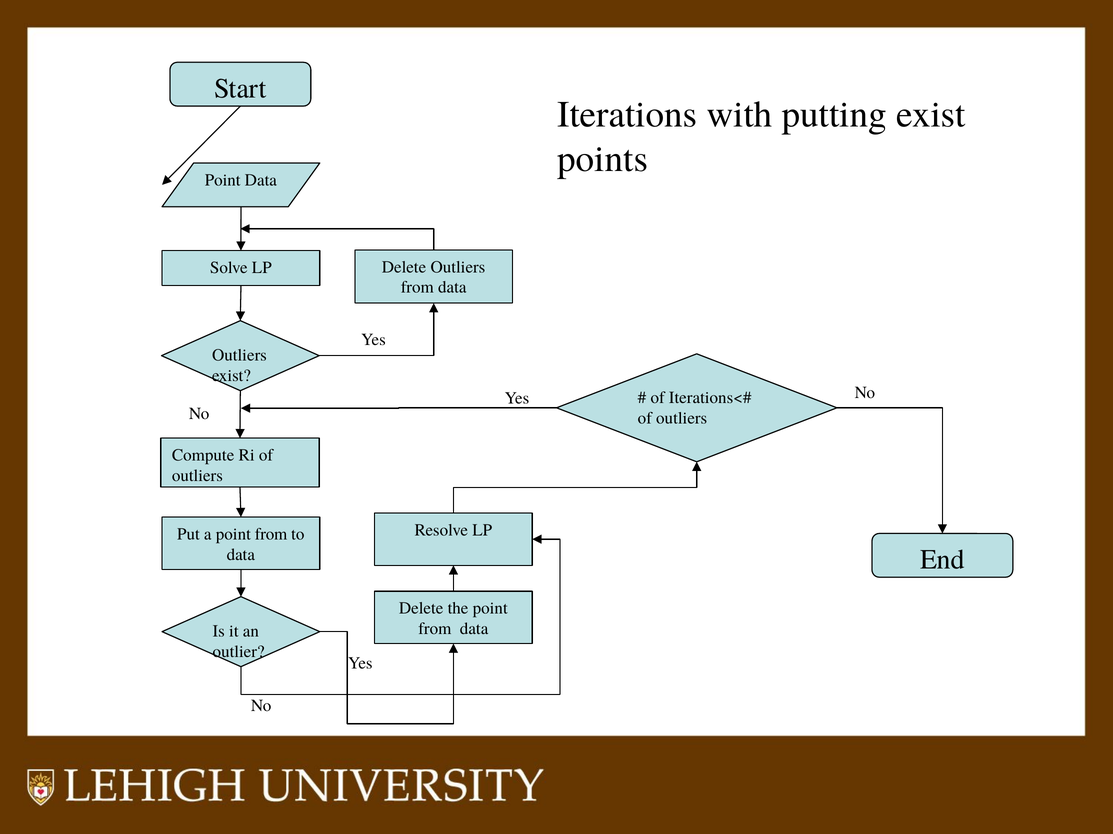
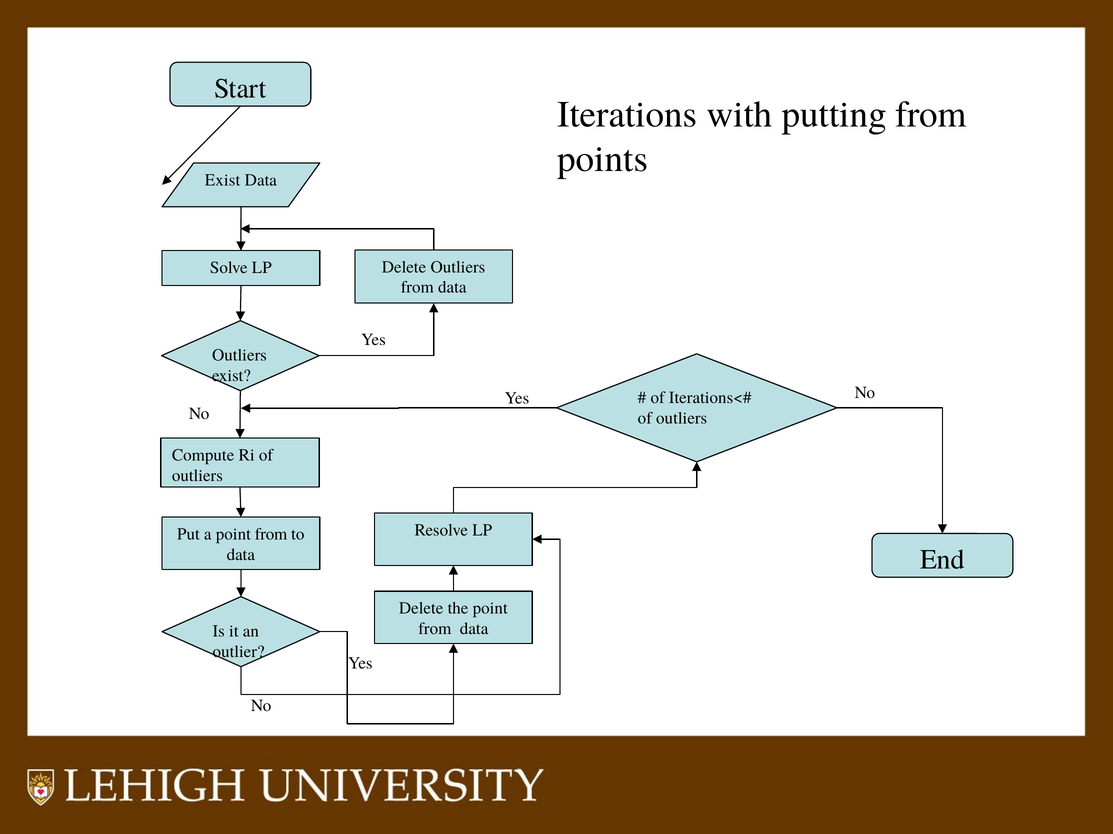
putting exist: exist -> from (931, 115)
Point: Point -> Exist (223, 180)
